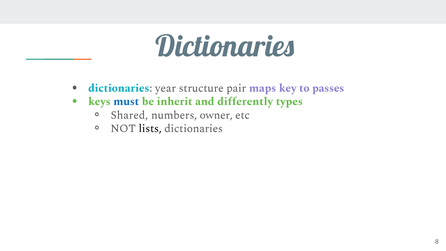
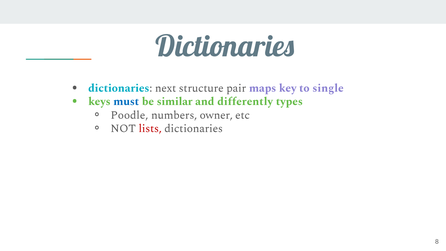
year: year -> next (166, 88)
passes: passes -> single (328, 88)
inherit: inherit -> similar (175, 102)
Shared: Shared -> Poodle (129, 115)
lists colour: black -> red (150, 128)
